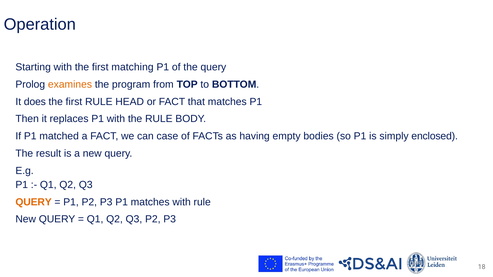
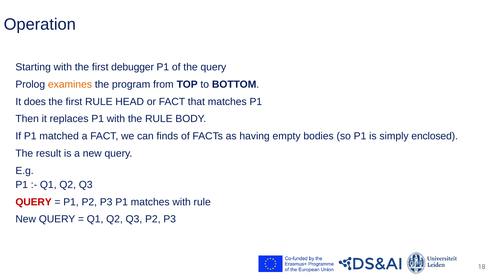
matching: matching -> debugger (133, 67)
case: case -> finds (167, 136)
QUERY colour: orange -> red (34, 202)
